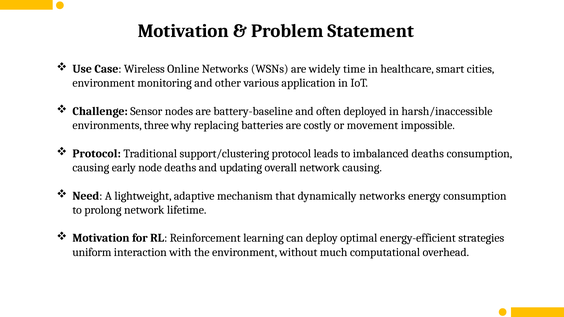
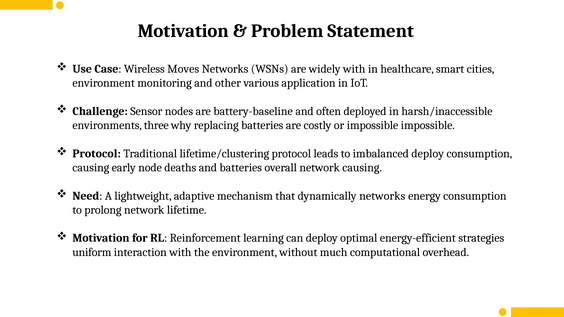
Online: Online -> Moves (183, 69)
widely time: time -> with (354, 69)
or movement: movement -> impossible (373, 125)
support/clustering: support/clustering -> lifetime/clustering (224, 154)
imbalanced deaths: deaths -> deploy (428, 154)
and updating: updating -> batteries (241, 168)
